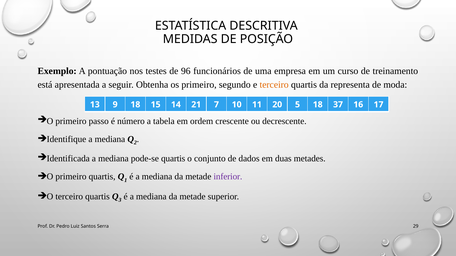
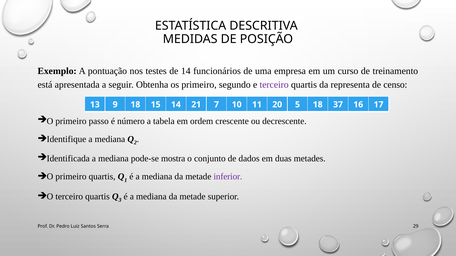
de 96: 96 -> 14 (186, 71)
terceiro colour: orange -> purple (274, 85)
moda: moda -> censo (395, 85)
pode-se quartis: quartis -> mostra (173, 159)
